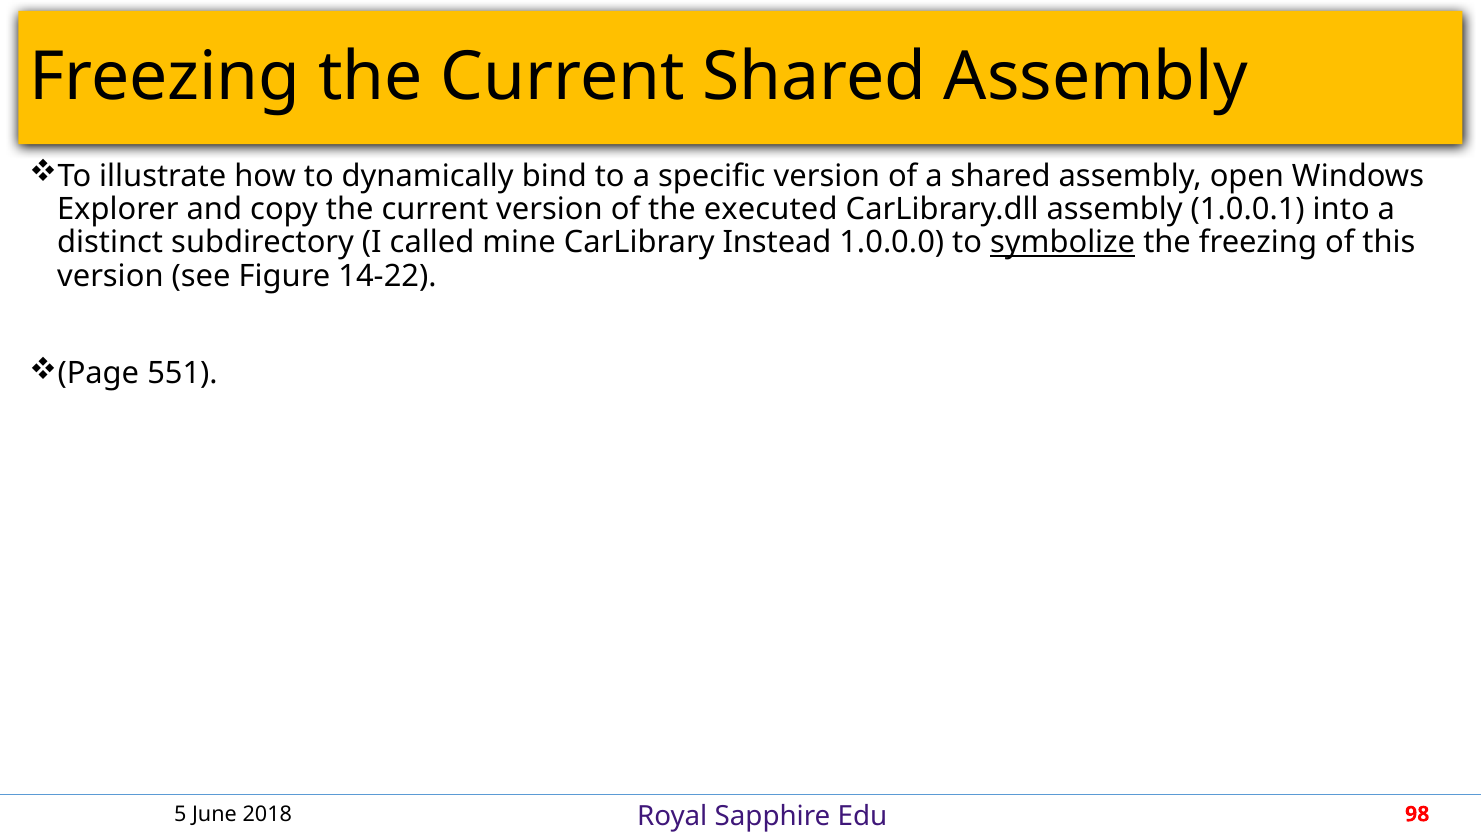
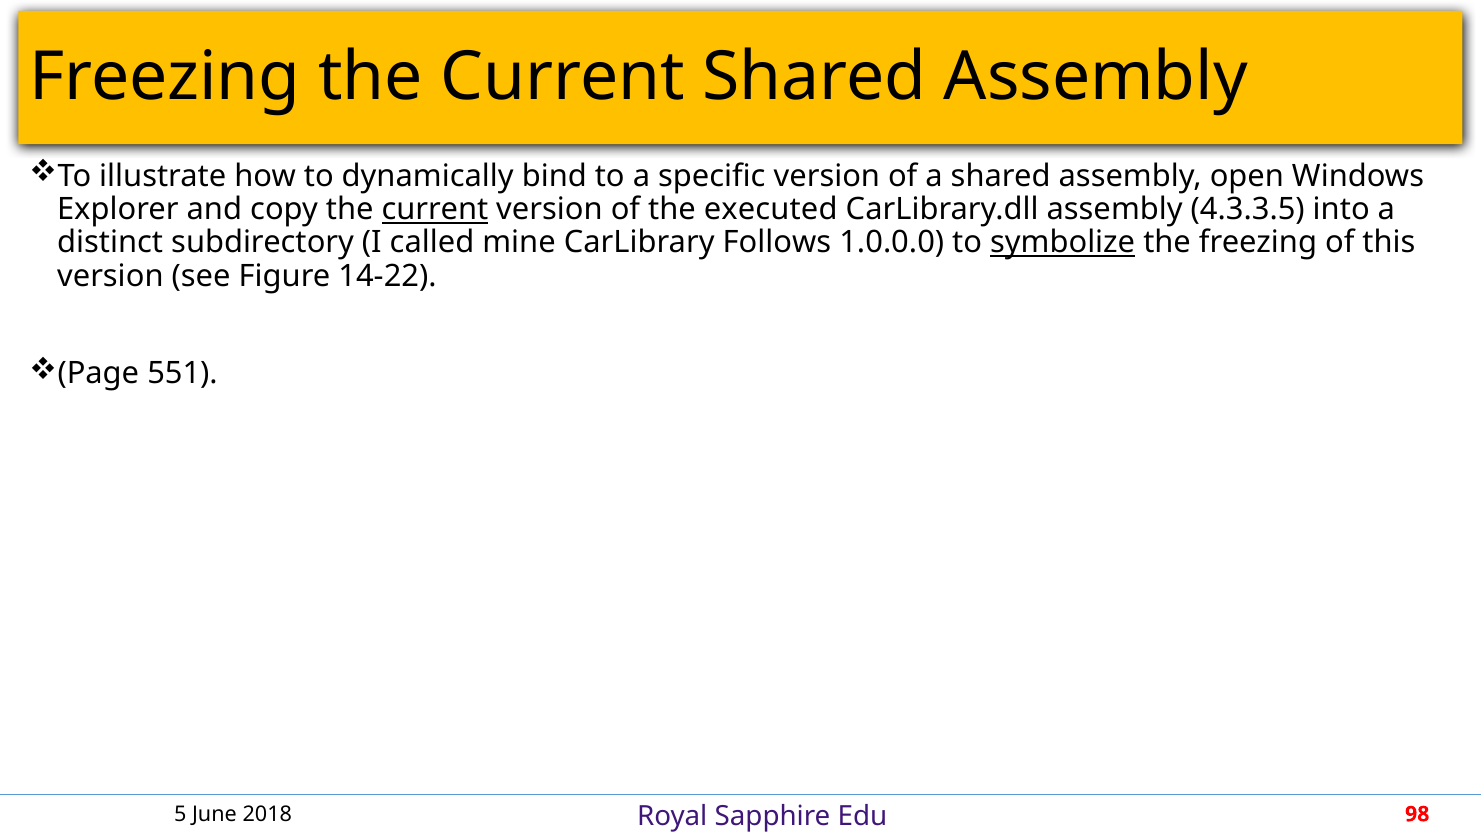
current underline: none -> present (435, 209)
1.0.0.1: 1.0.0.1 -> 4.3.3.5 (1248, 209)
Instead: Instead -> Follows (777, 243)
